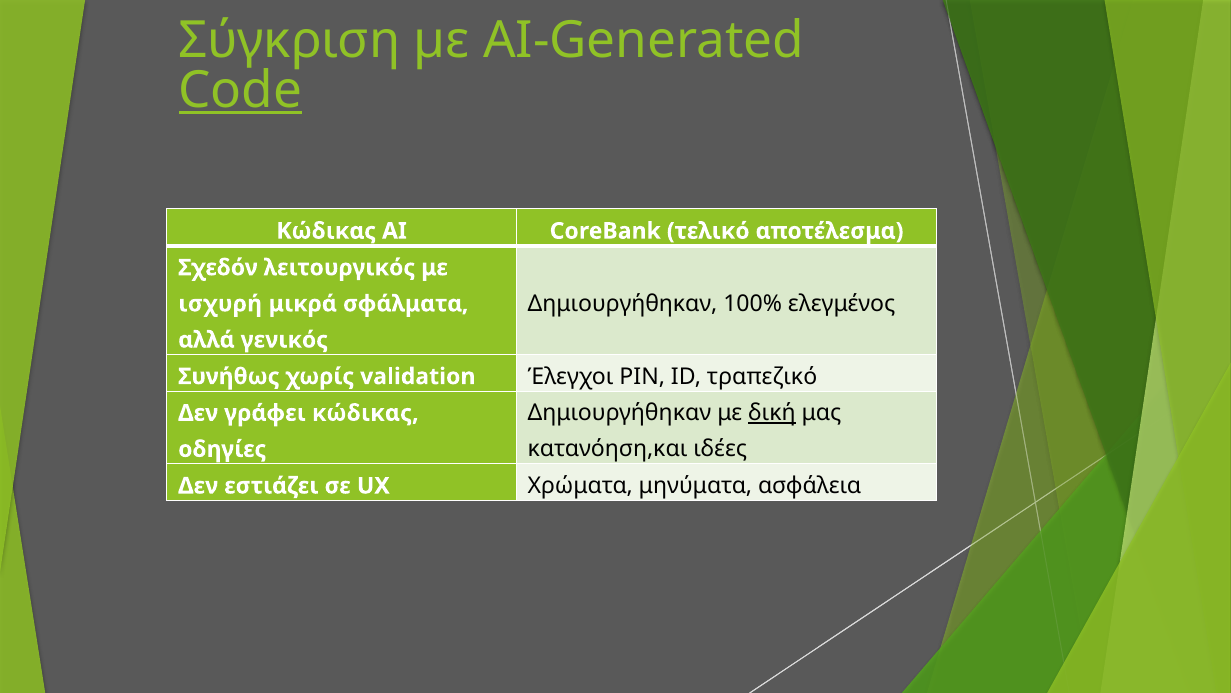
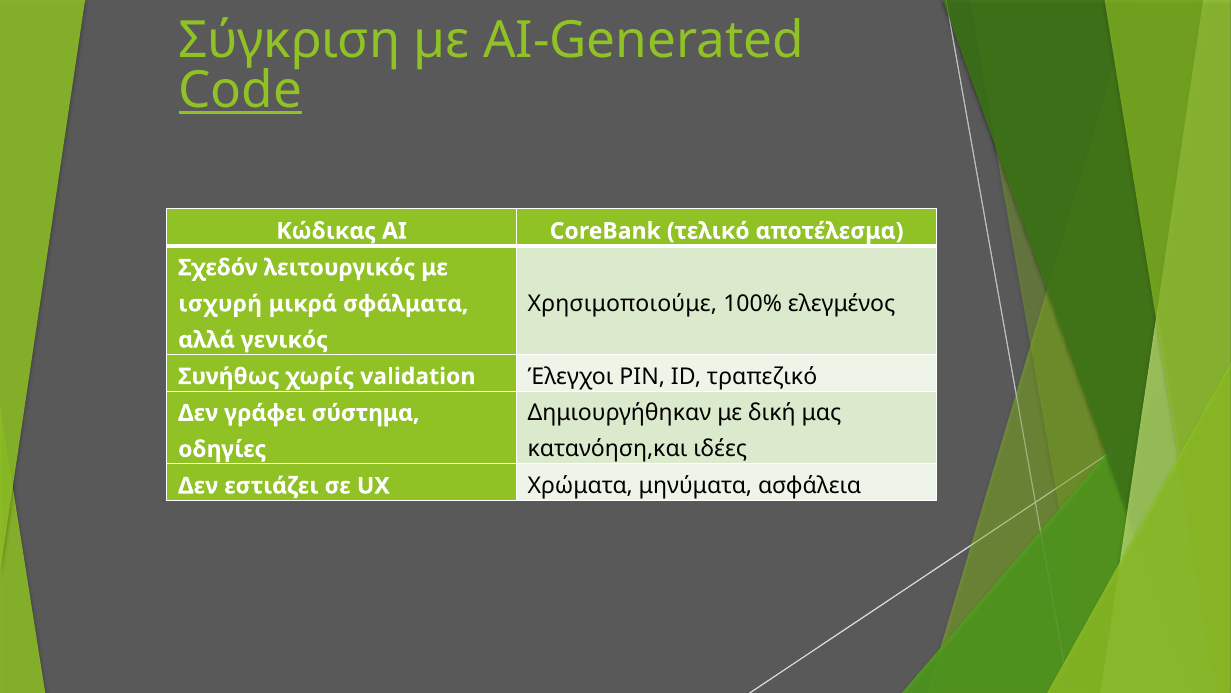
Δημιουργήθηκαν: Δημιουργήθηκαν -> Χρησιμοποιούμε (622, 304)
δική underline: present -> none (772, 413)
γράφει κώδικας: κώδικας -> σύστημα (365, 413)
